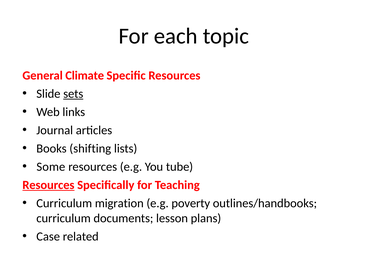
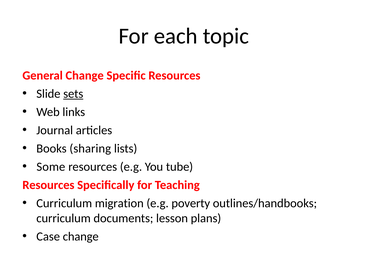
General Climate: Climate -> Change (85, 75)
shifting: shifting -> sharing (90, 148)
Resources underline: present -> none (48, 185)
Case related: related -> change (81, 236)
